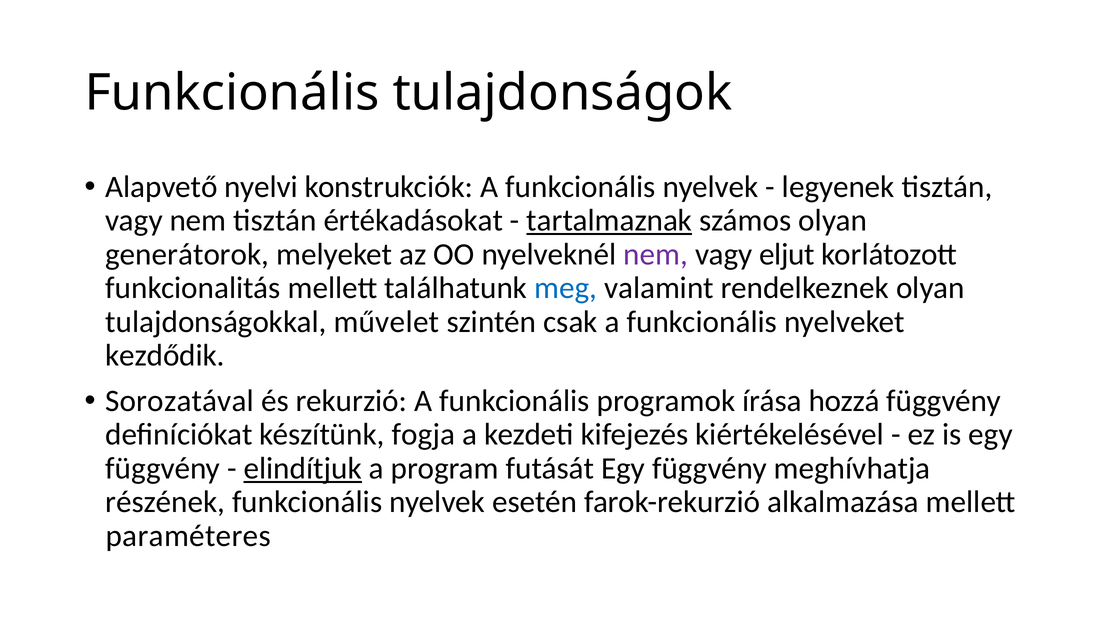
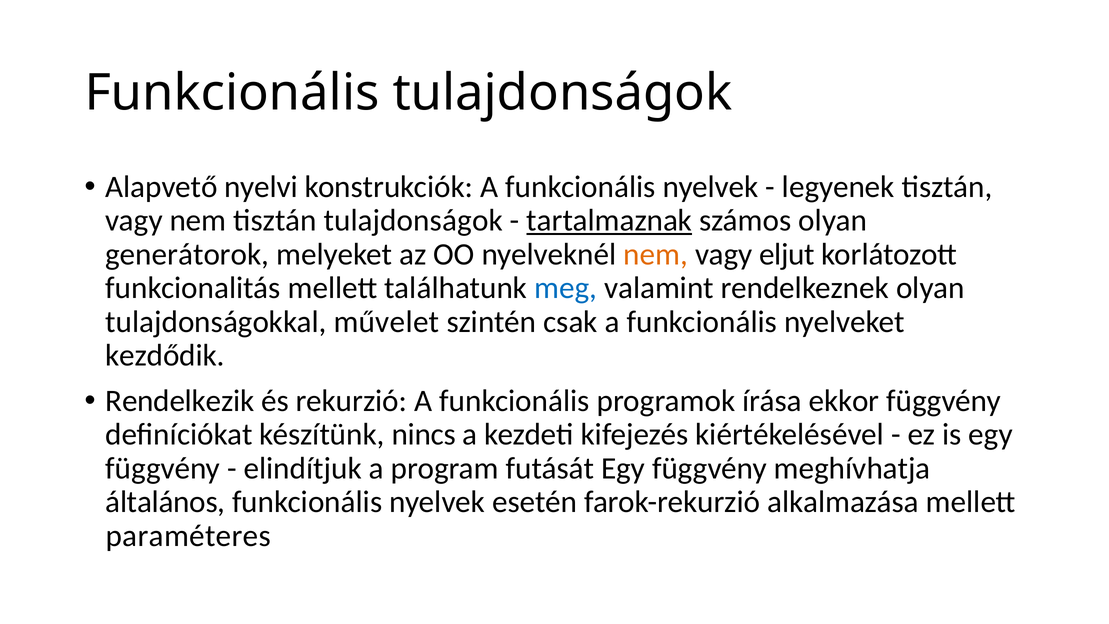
tisztán értékadásokat: értékadásokat -> tulajdonságok (413, 221)
nem colour: purple -> orange (656, 254)
Sorozatával: Sorozatával -> Rendelkezik (180, 401)
hozzá: hozzá -> ekkor (844, 401)
fogja: fogja -> nincs (424, 435)
elindítjuk underline: present -> none (303, 468)
részének: részének -> általános (165, 502)
